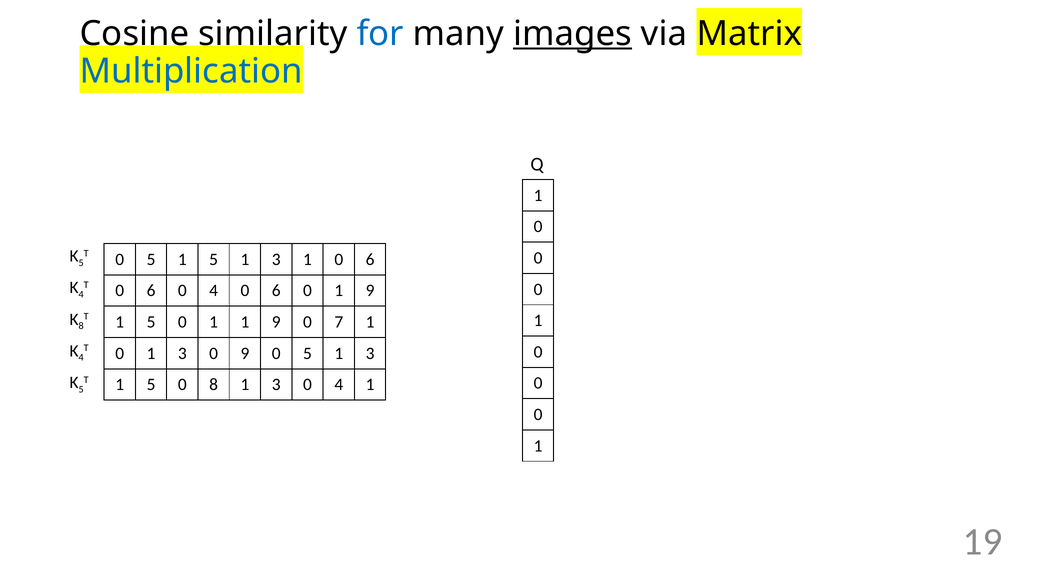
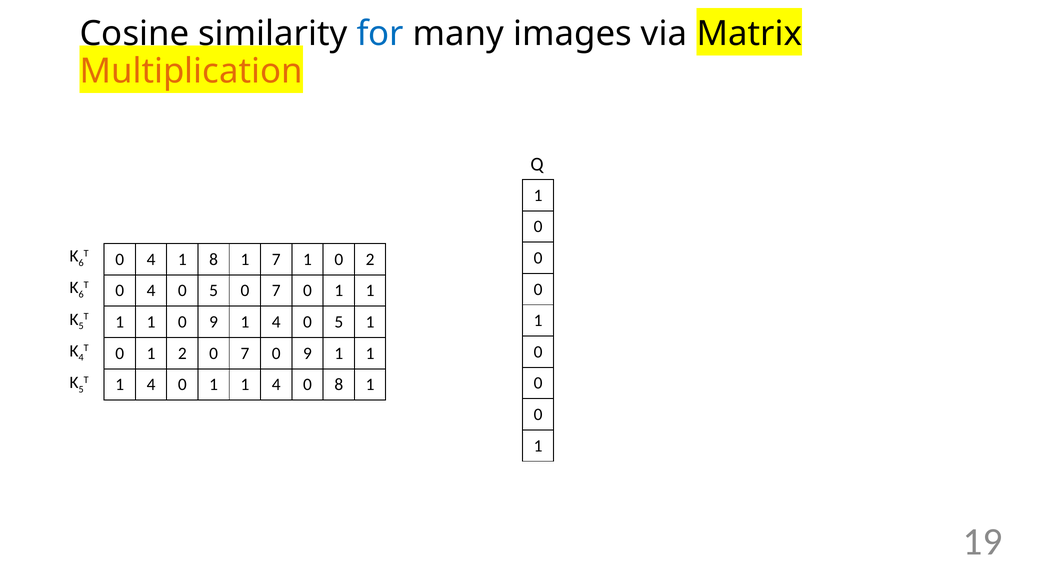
images underline: present -> none (573, 34)
Multiplication colour: blue -> orange (191, 71)
5: 5 -> 6 (81, 263)
5: 5 -> 4 (151, 259)
5: 5 -> 8 (214, 259)
3: 3 -> 7 (276, 259)
1 0 6: 6 -> 2 (370, 259)
4: 4 -> 6 (81, 294)
6: 6 -> 4 (151, 291)
4: 4 -> 5 (214, 291)
6: 6 -> 7 (276, 291)
9: 9 -> 1 (370, 291)
8: 8 -> 5 (81, 326)
5: 5 -> 1 (151, 322)
1: 1 -> 9 (214, 322)
9: 9 -> 4 (276, 322)
7: 7 -> 5 (339, 322)
0 1 3: 3 -> 2 (182, 353)
9: 9 -> 7 (245, 353)
5: 5 -> 9 (307, 353)
3: 3 -> 1 (370, 353)
5: 5 -> 4 (151, 384)
8: 8 -> 1 (214, 384)
3: 3 -> 4 (276, 384)
4: 4 -> 8 (339, 384)
